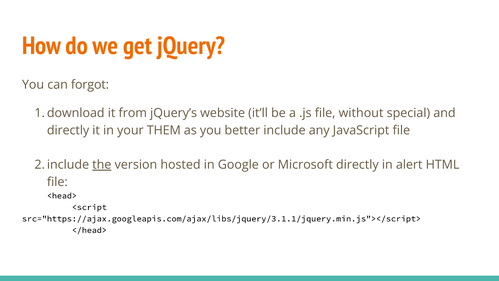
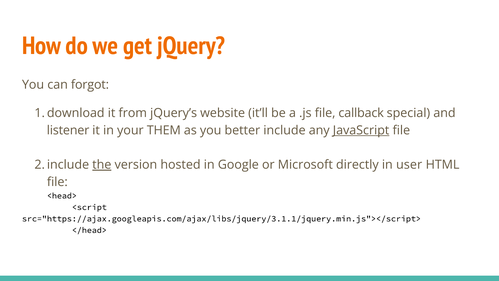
without: without -> callback (361, 113)
directly: directly -> listener (68, 130)
JavaScript underline: none -> present (361, 130)
alert: alert -> user (409, 165)
